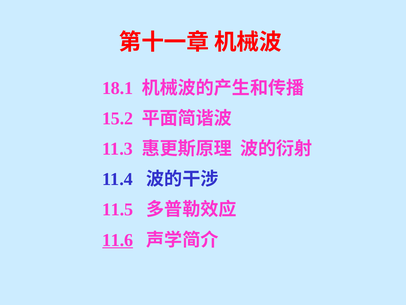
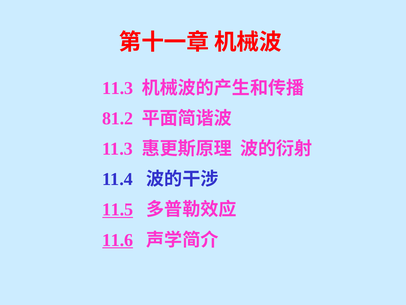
18.1: 18.1 -> 11.3 (118, 88)
15.2: 15.2 -> 81.2 (118, 118)
11.5 underline: none -> present (118, 209)
